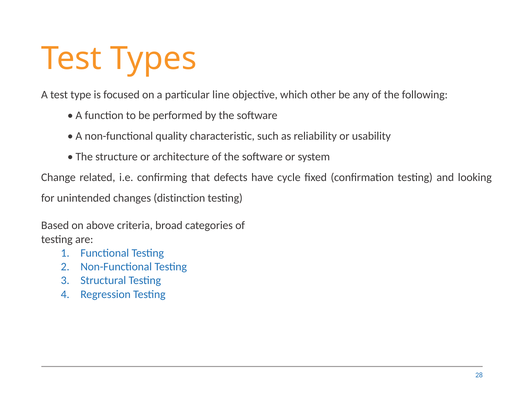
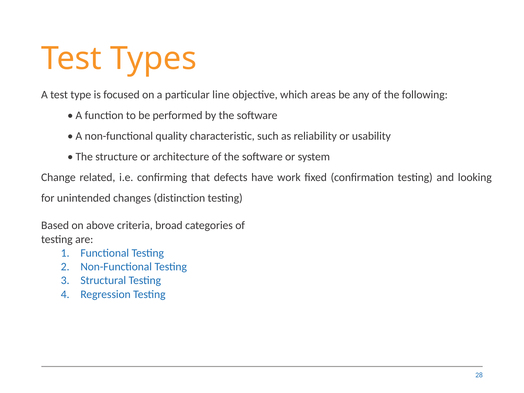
other: other -> areas (323, 95)
cycle: cycle -> work (289, 177)
